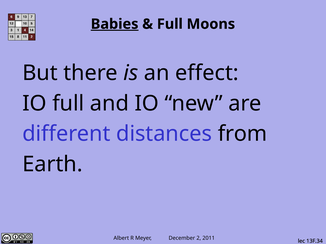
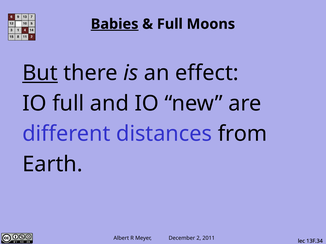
But underline: none -> present (40, 73)
